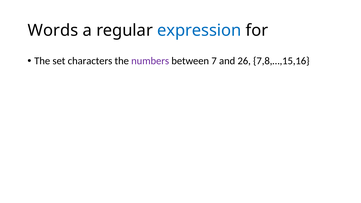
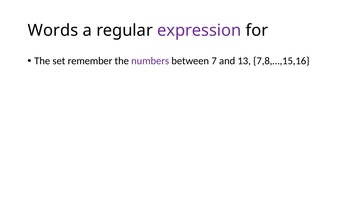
expression colour: blue -> purple (199, 30)
characters: characters -> remember (90, 61)
26: 26 -> 13 (244, 61)
